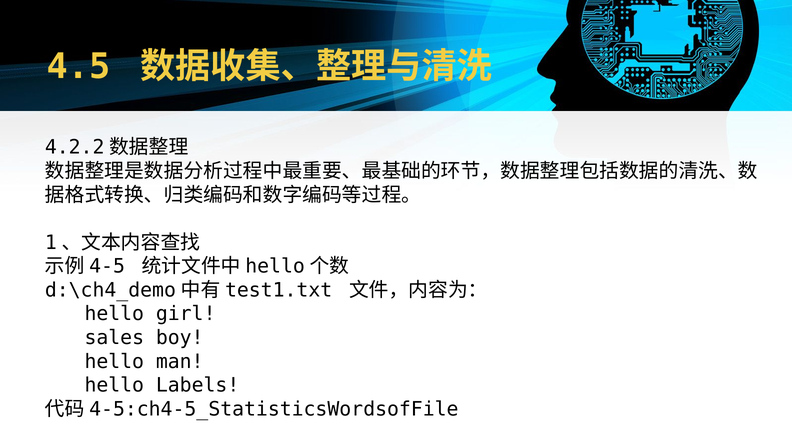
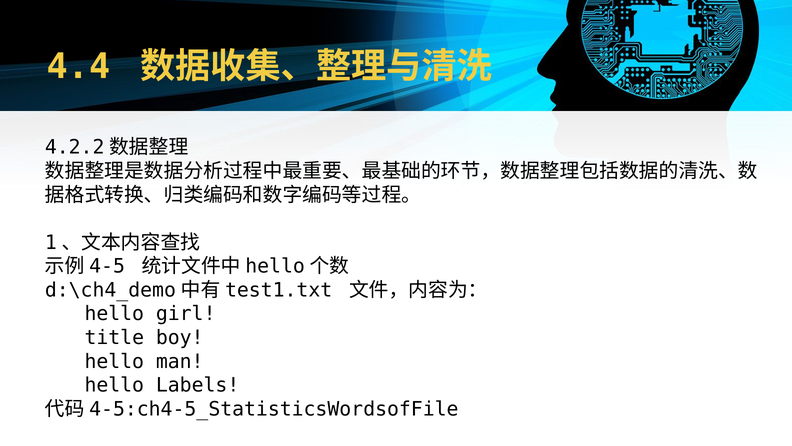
4.5: 4.5 -> 4.4 (79, 66)
sales: sales -> title (114, 337)
